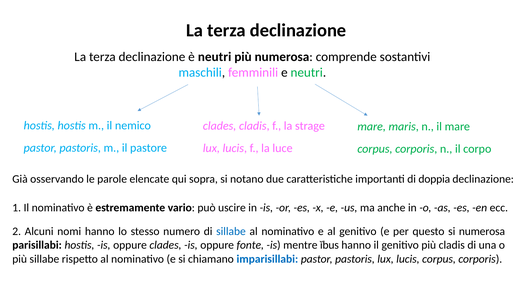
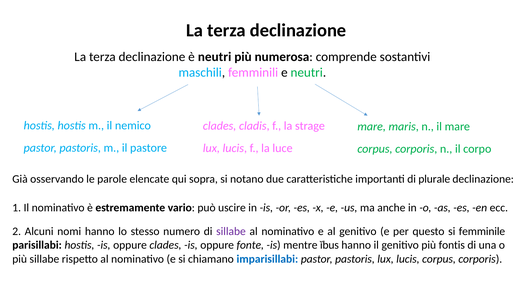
doppia: doppia -> plurale (434, 179)
sillabe colour: blue -> purple (231, 232)
si numerosa: numerosa -> femminile (482, 232)
più cladis: cladis -> fontis (452, 245)
